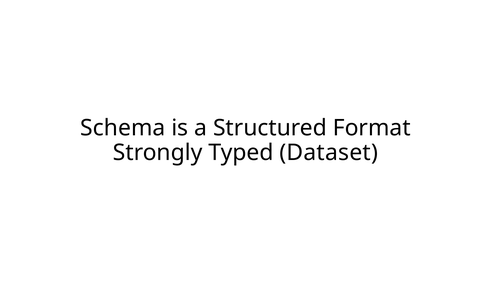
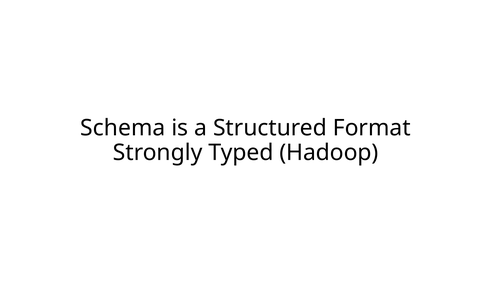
Dataset: Dataset -> Hadoop (329, 153)
